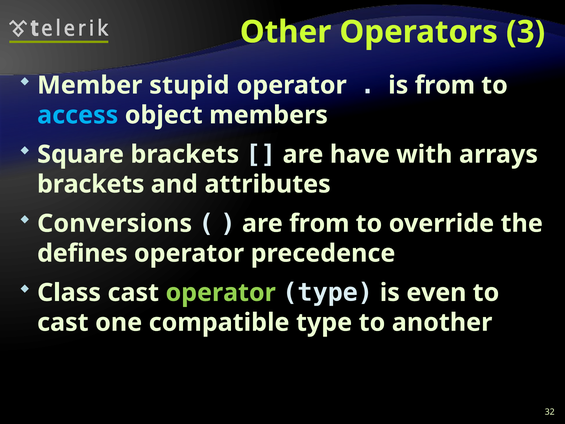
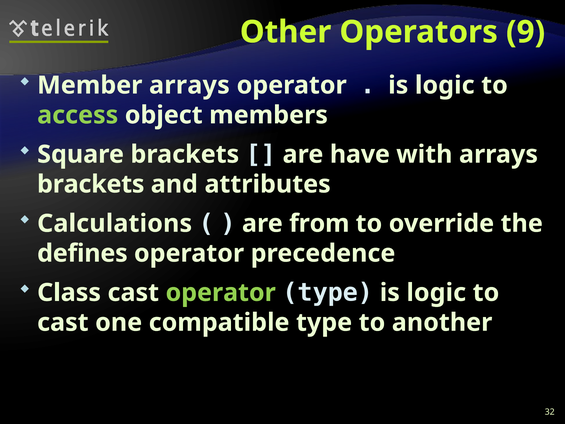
3: 3 -> 9 (526, 32)
Member stupid: stupid -> arrays (189, 85)
from: from -> logic (445, 85)
access colour: light blue -> light green (78, 115)
Conversions: Conversions -> Calculations (115, 223)
type is even: even -> logic (436, 292)
